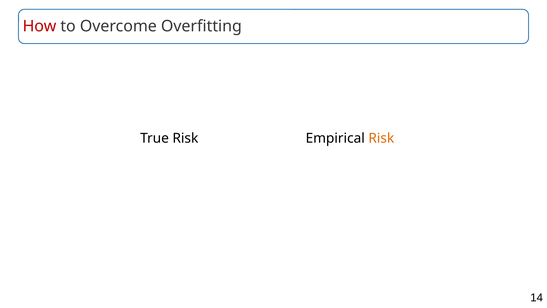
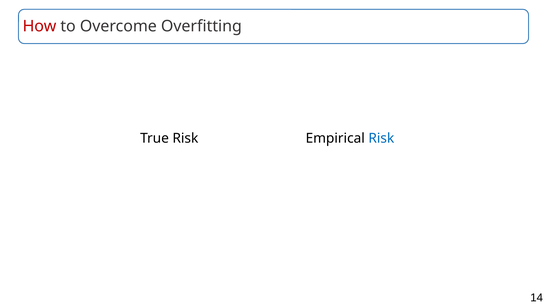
Risk colour: orange -> blue (381, 138)
